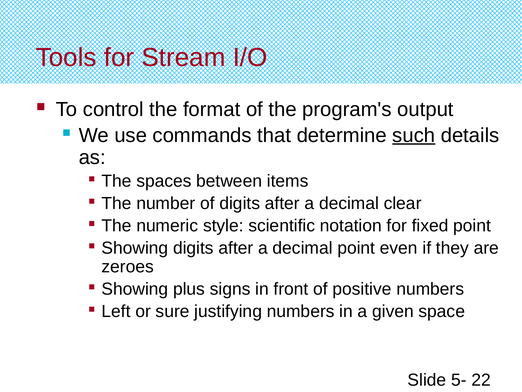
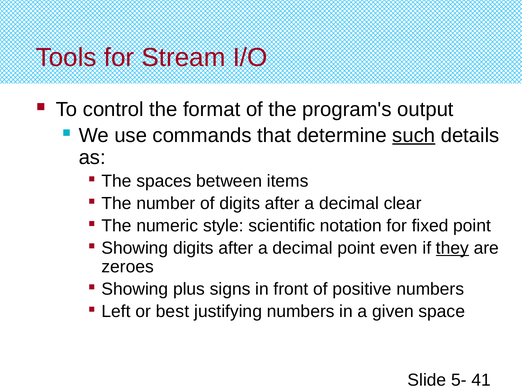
they underline: none -> present (452, 248)
sure: sure -> best (172, 311)
22: 22 -> 41 (481, 380)
